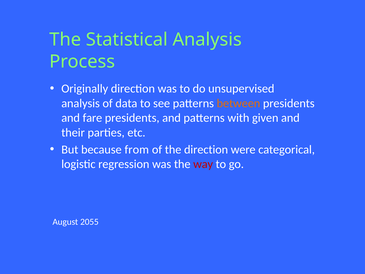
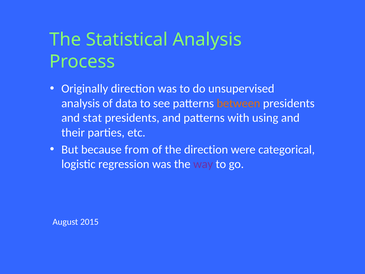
fare: fare -> stat (92, 118)
given: given -> using (265, 118)
way colour: red -> purple (203, 164)
2055: 2055 -> 2015 (89, 222)
